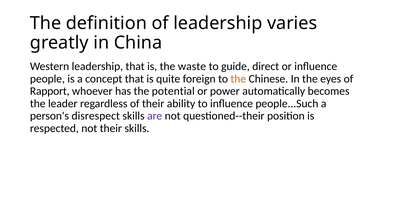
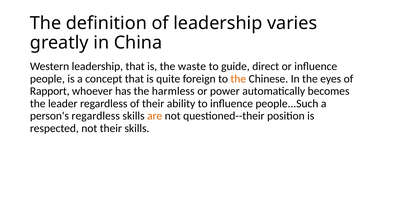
potential: potential -> harmless (173, 91)
person's disrespect: disrespect -> regardless (96, 116)
are colour: purple -> orange (155, 116)
